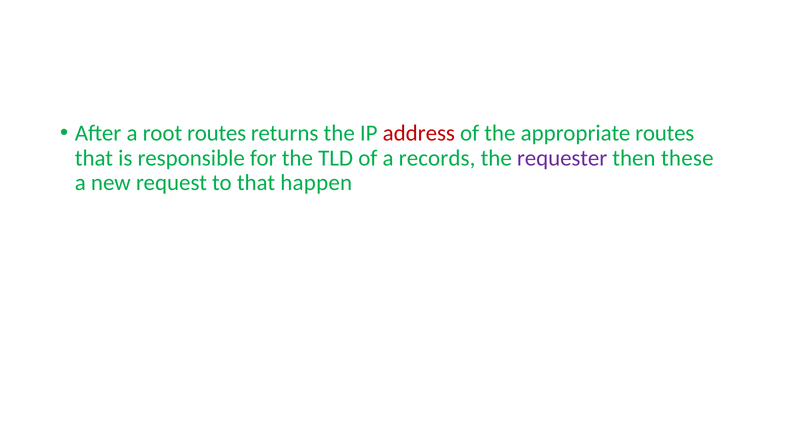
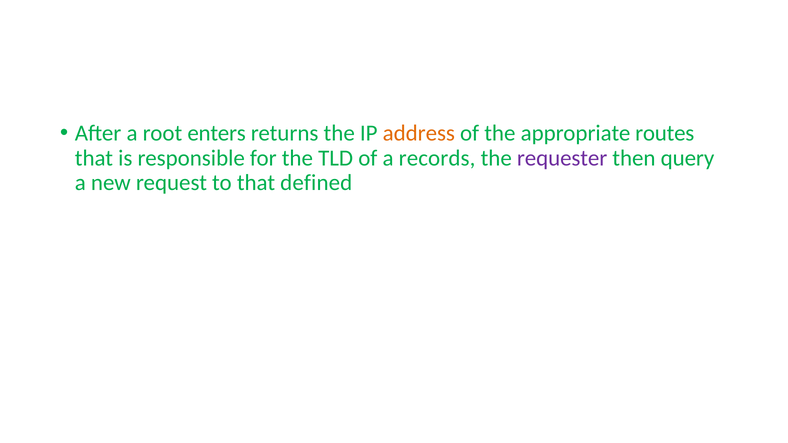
root routes: routes -> enters (217, 133)
address colour: red -> orange (419, 133)
these: these -> query (687, 158)
happen: happen -> defined (316, 183)
